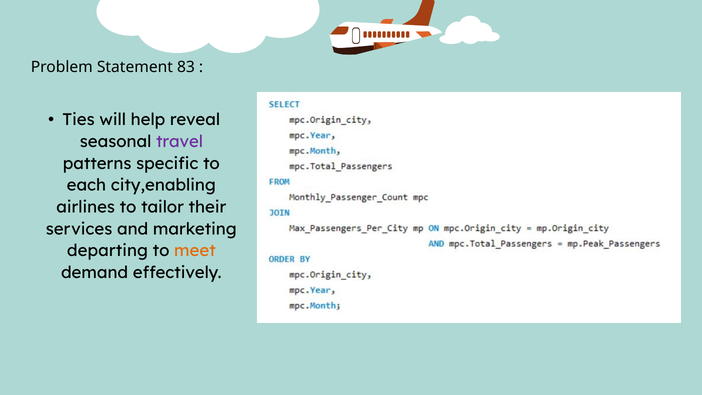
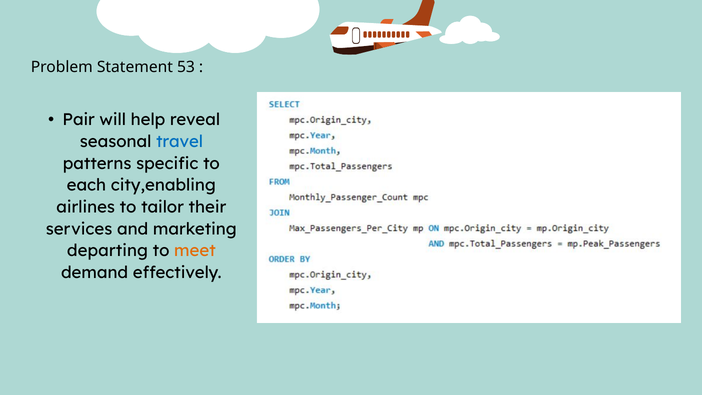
83: 83 -> 53 (186, 67)
Ties: Ties -> Pair (79, 120)
travel colour: purple -> blue (180, 142)
